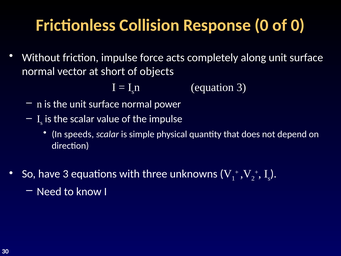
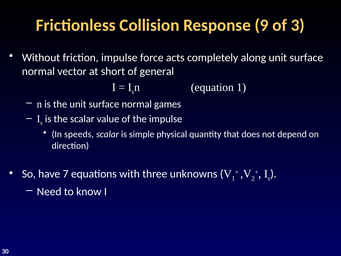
Response 0: 0 -> 9 (262, 25)
of 0: 0 -> 3 (298, 25)
objects: objects -> general (157, 71)
equation 3: 3 -> 1 (241, 87)
power: power -> games (168, 104)
have 3: 3 -> 7 (66, 174)
